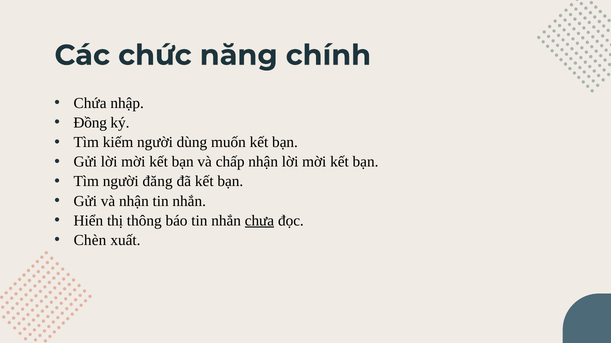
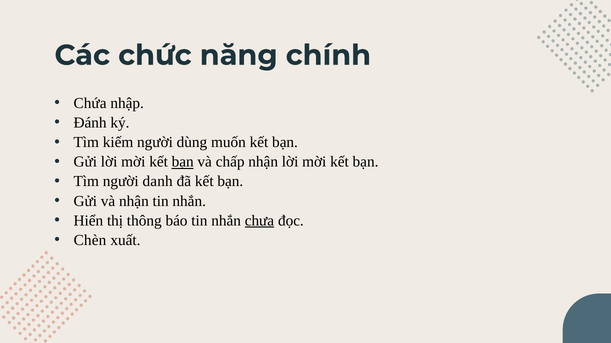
Đồng: Đồng -> Đánh (90, 123)
bạn underline: none -> present (183, 162)
đăng: đăng -> danh (158, 182)
